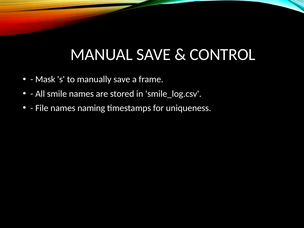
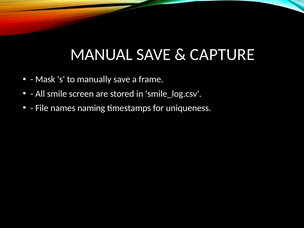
CONTROL: CONTROL -> CAPTURE (222, 54)
smile names: names -> screen (81, 94)
